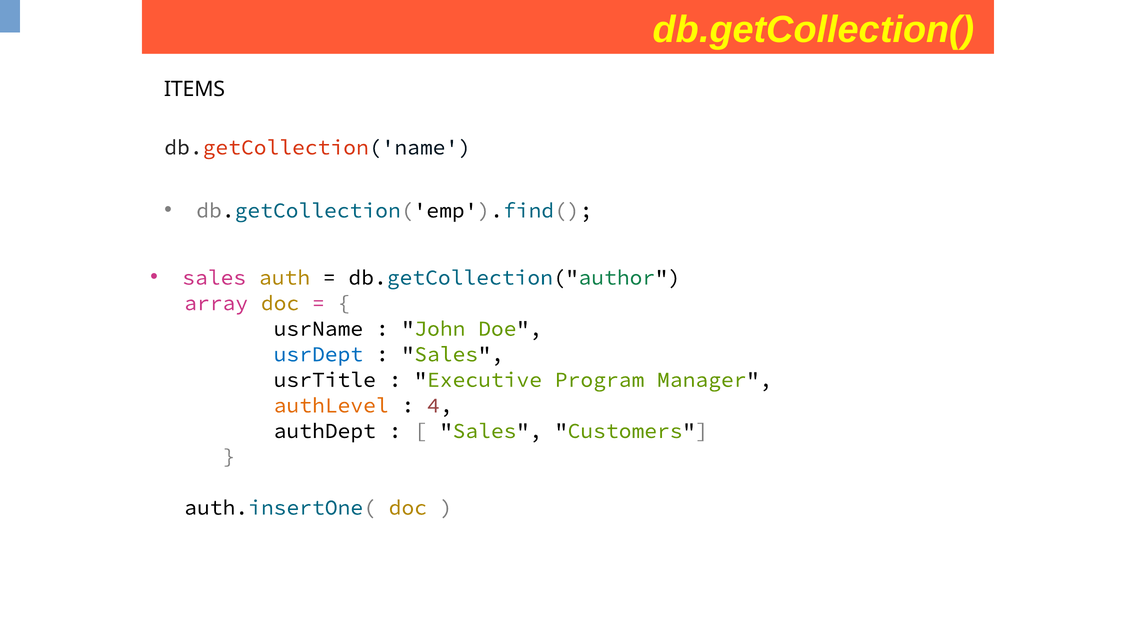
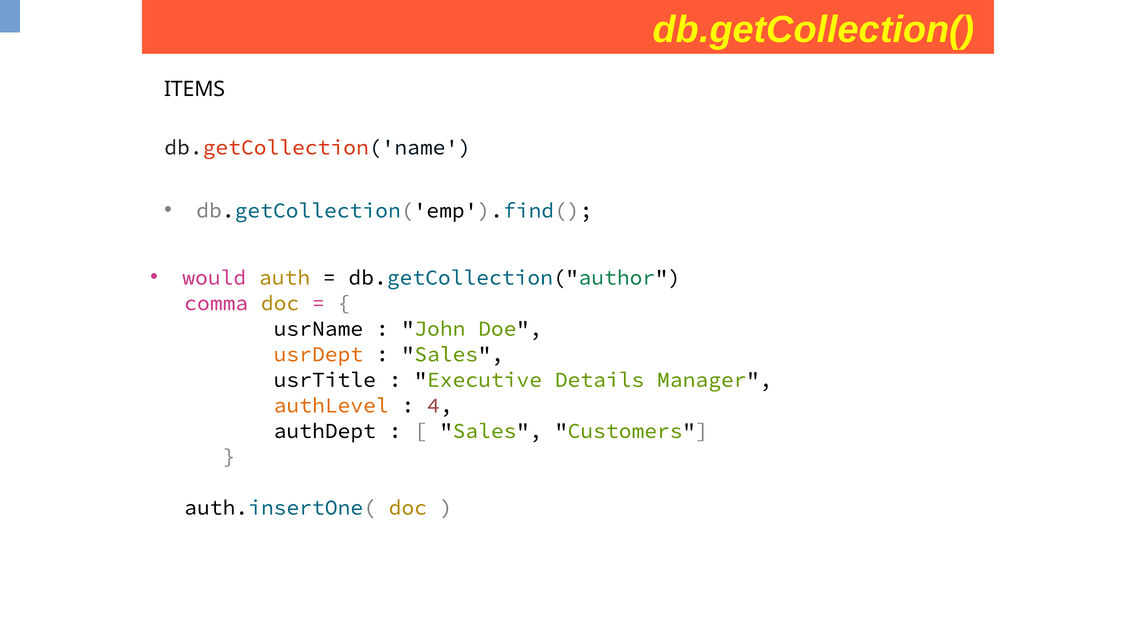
sales: sales -> would (214, 278)
array: array -> comma (216, 303)
usrDept colour: blue -> orange (318, 354)
Program: Program -> Details (600, 380)
